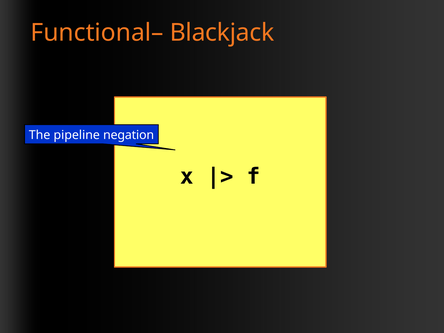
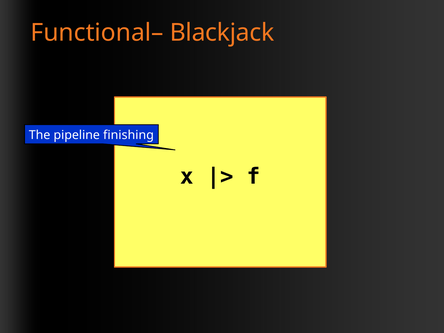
negation: negation -> finishing (128, 135)
